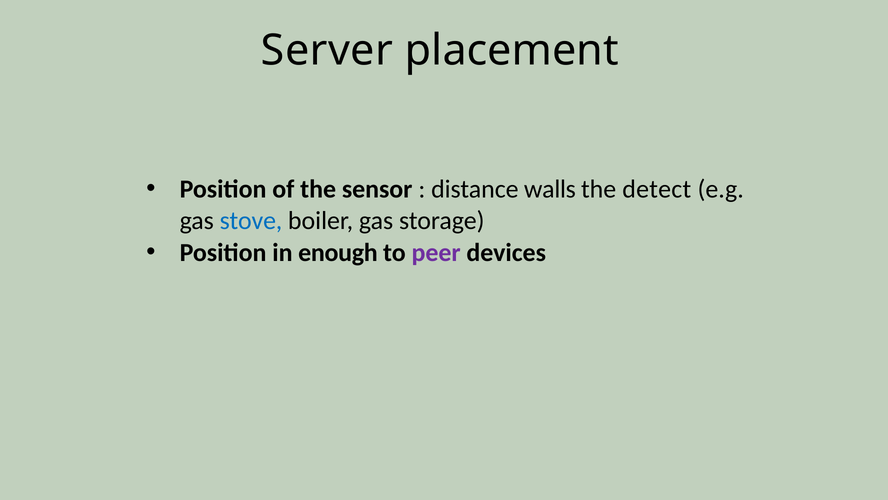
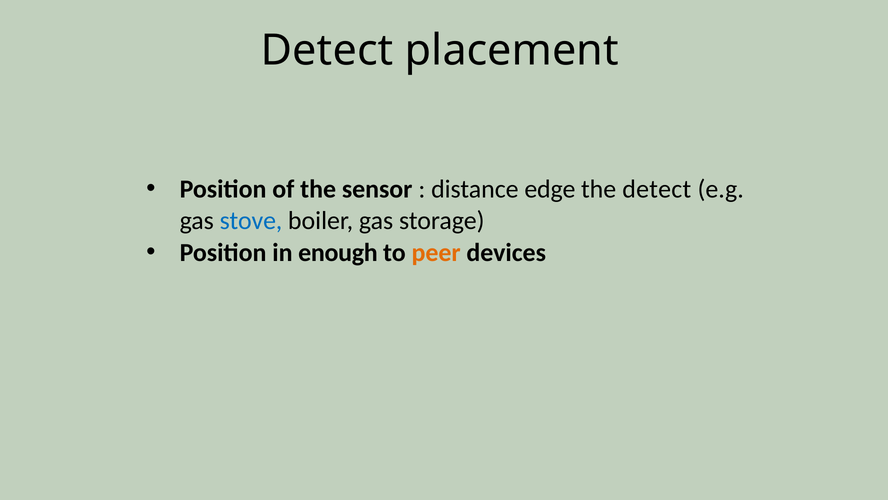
Server: Server -> Detect (327, 51)
walls: walls -> edge (550, 189)
peer colour: purple -> orange (436, 252)
